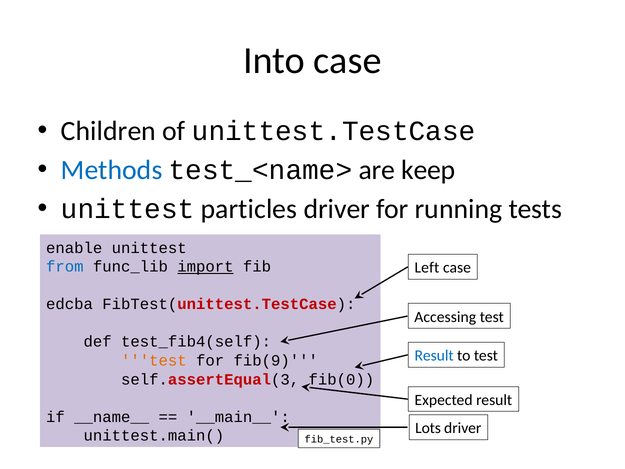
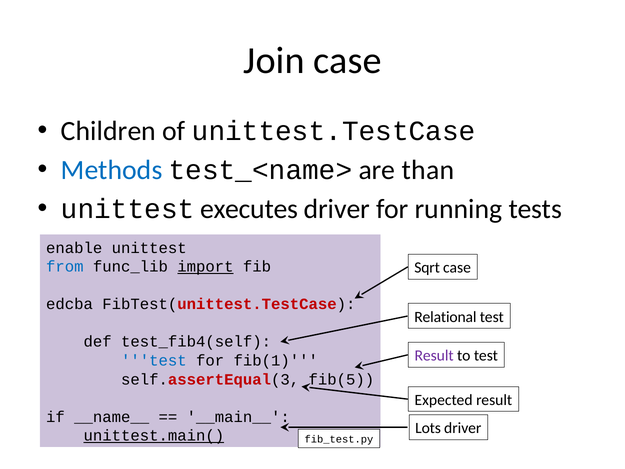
Into: Into -> Join (274, 61)
keep: keep -> than (428, 170)
particles: particles -> executes (249, 209)
Left: Left -> Sqrt (427, 268)
Accessing: Accessing -> Relational (445, 317)
Result colour: blue -> purple (434, 356)
test colour: orange -> blue (154, 360)
fib(9: fib(9 -> fib(1 (276, 360)
fib(0: fib(0 -> fib(5 (341, 379)
unittest.main( underline: none -> present (154, 435)
